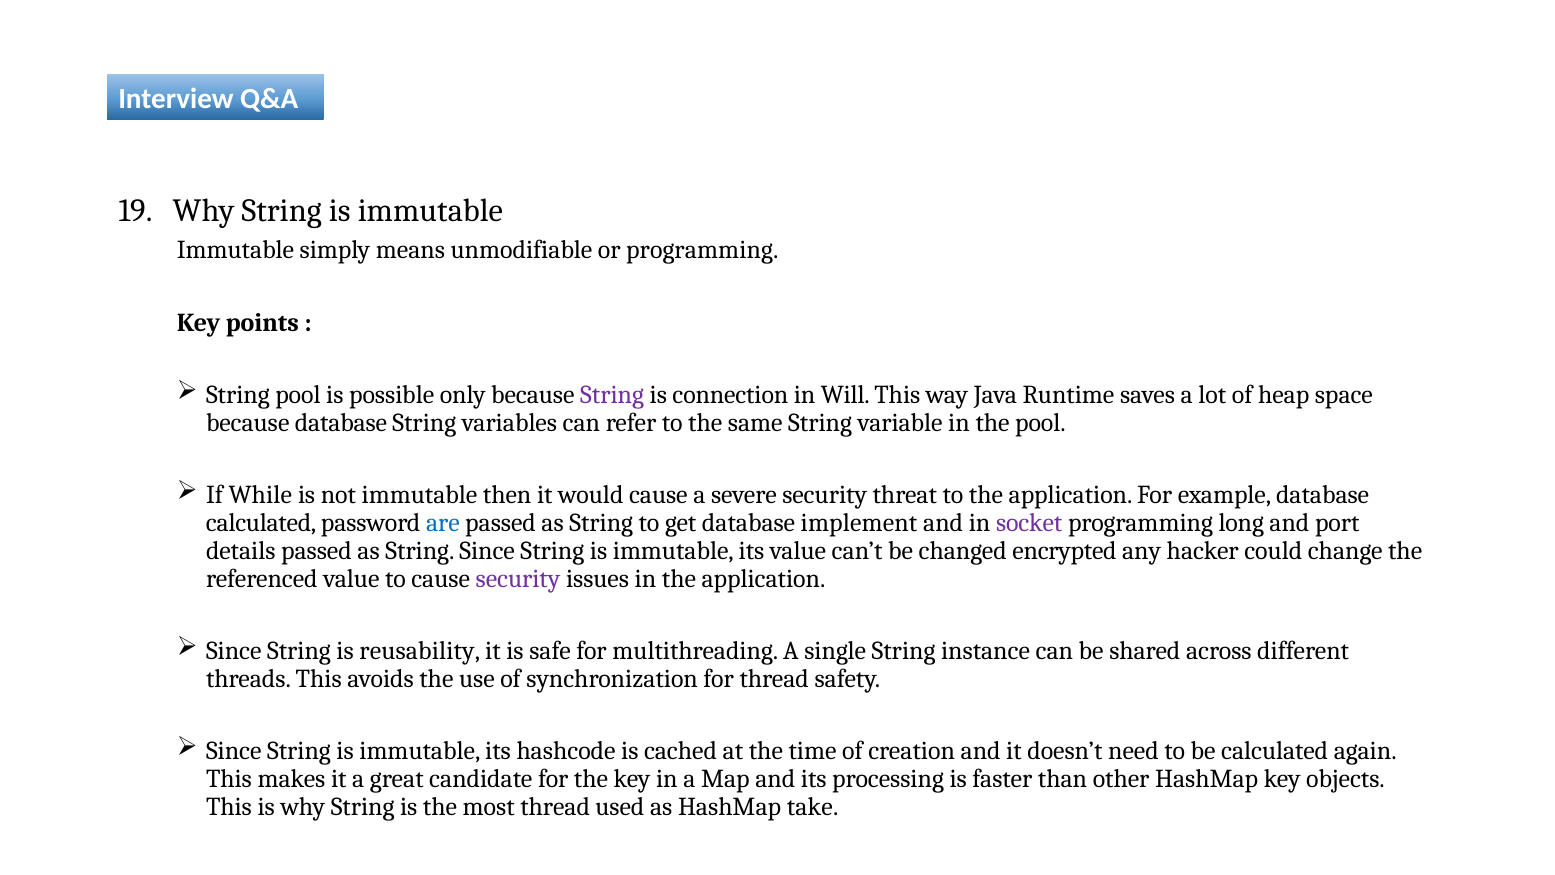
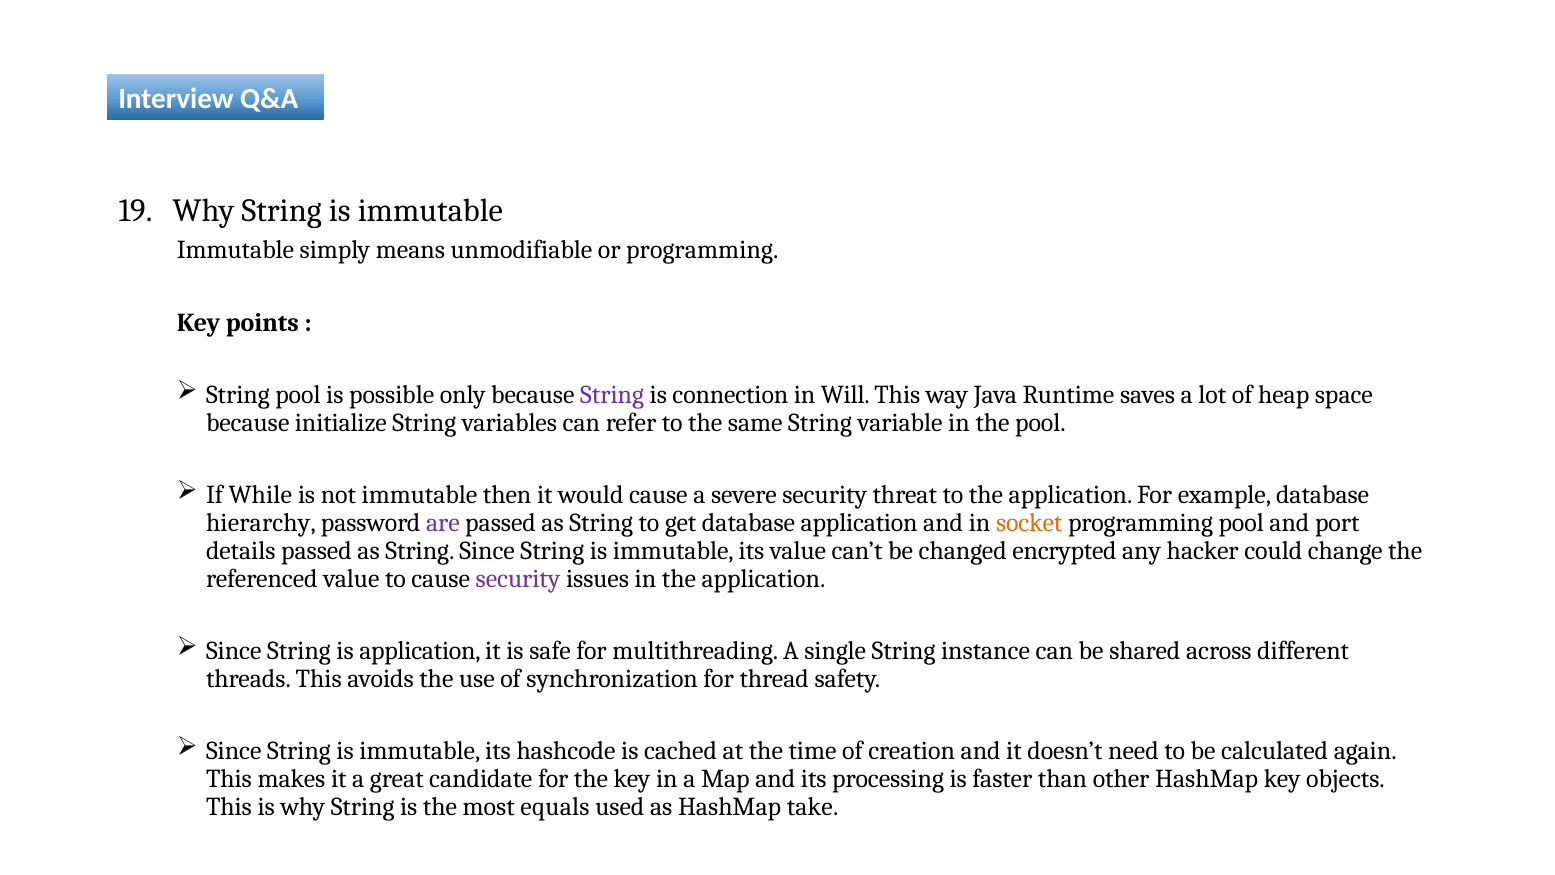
because database: database -> initialize (341, 422)
calculated: calculated -> hierarchy (261, 522)
are colour: blue -> purple (443, 522)
database implement: implement -> application (859, 522)
socket colour: purple -> orange (1029, 522)
programming long: long -> pool (1241, 522)
is reusability: reusability -> application (420, 650)
most thread: thread -> equals (555, 806)
